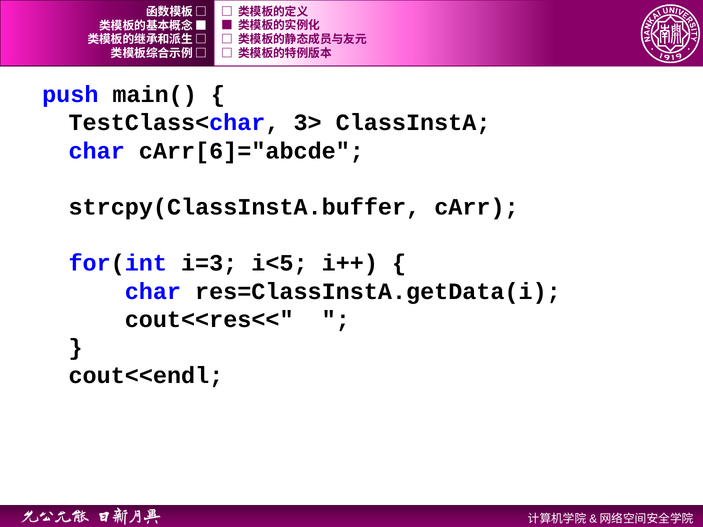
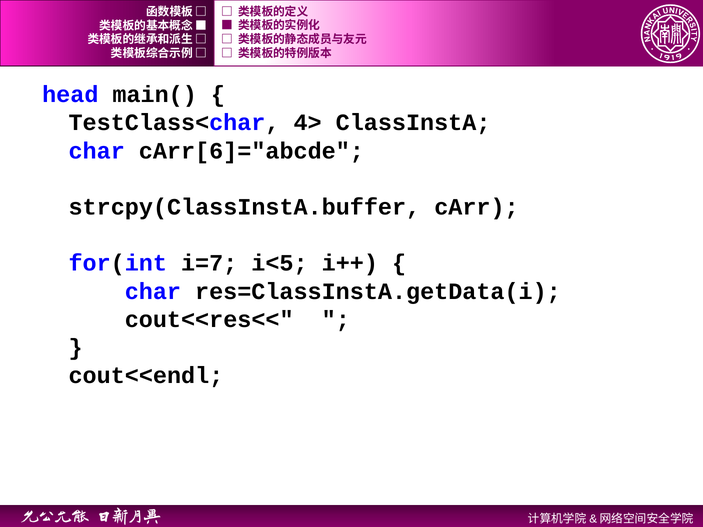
push: push -> head (70, 95)
3>: 3> -> 4> (308, 123)
i=3: i=3 -> i=7 (209, 263)
